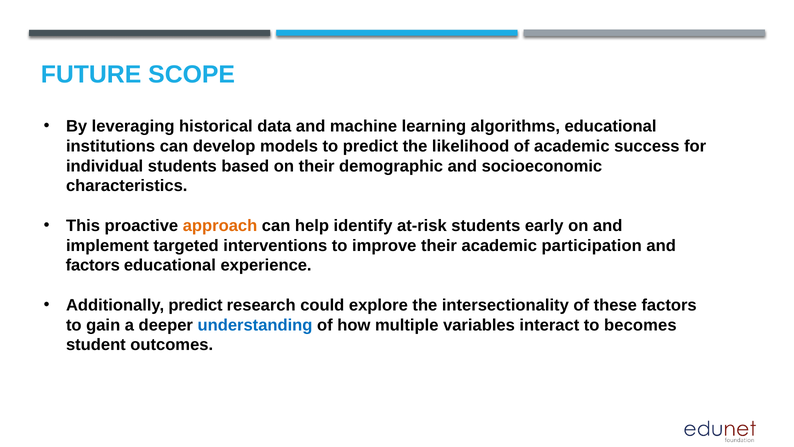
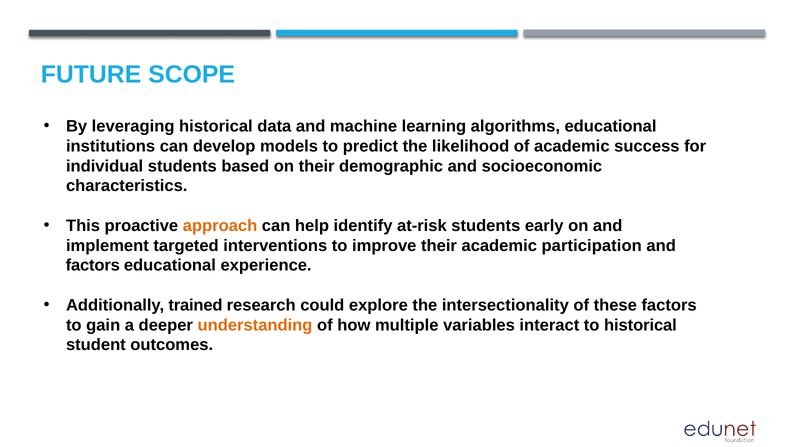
Additionally predict: predict -> trained (195, 305)
understanding colour: blue -> orange (255, 325)
to becomes: becomes -> historical (640, 325)
